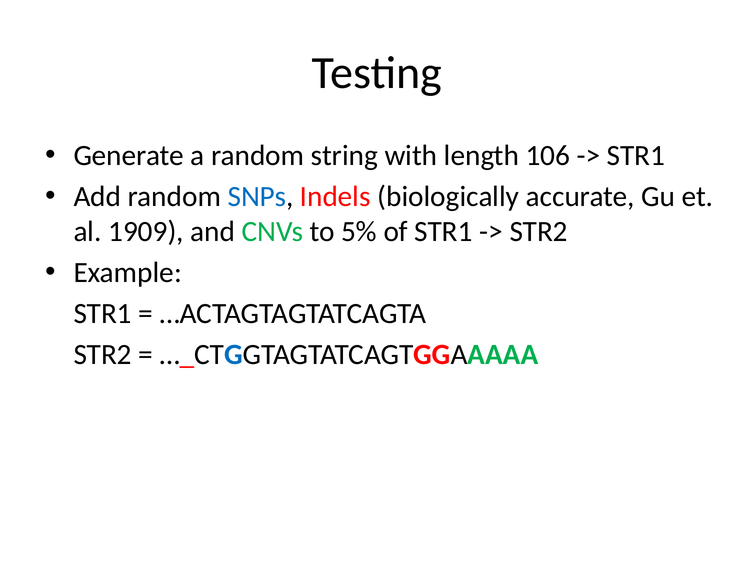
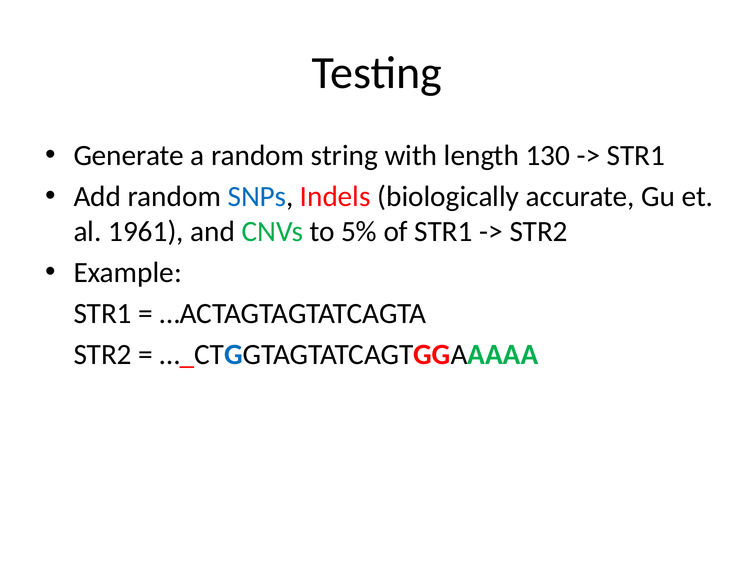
106: 106 -> 130 (548, 155)
1909: 1909 -> 1961 (146, 231)
